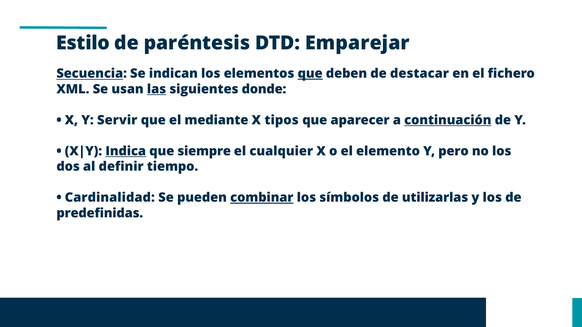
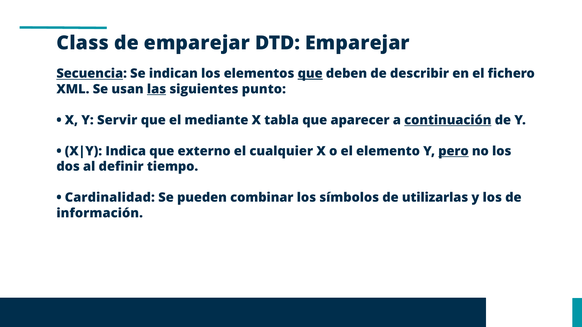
Estilo: Estilo -> Class (83, 43)
de paréntesis: paréntesis -> emparejar (197, 43)
destacar: destacar -> describir (420, 74)
donde: donde -> punto (264, 89)
tipos: tipos -> tabla (282, 120)
Indica underline: present -> none (126, 151)
siempre: siempre -> externo (204, 151)
pero underline: none -> present (454, 151)
combinar underline: present -> none (262, 198)
predefinidas: predefinidas -> información (100, 213)
